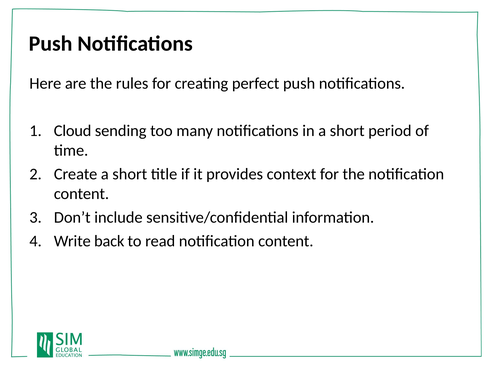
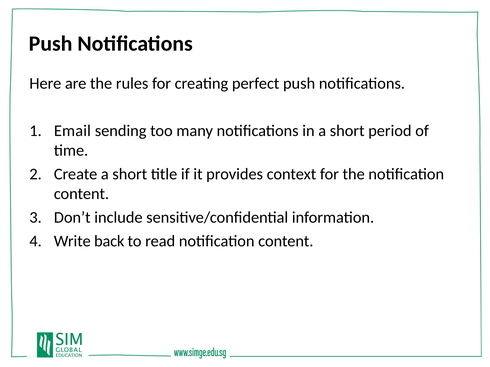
Cloud: Cloud -> Email (72, 131)
